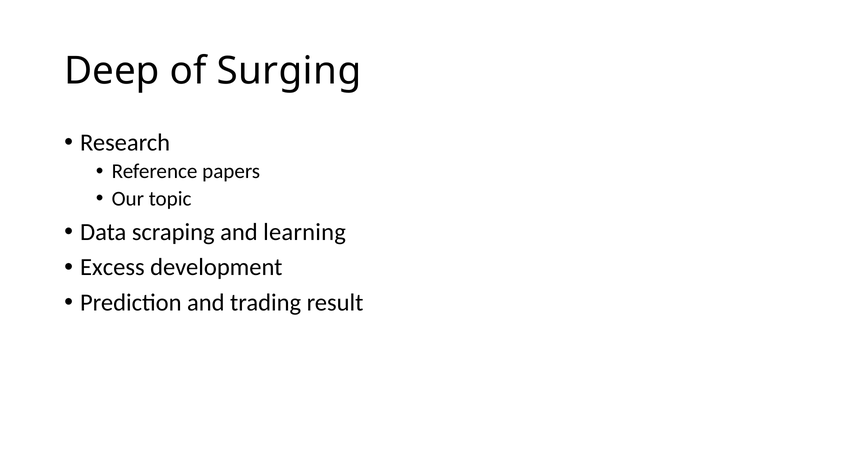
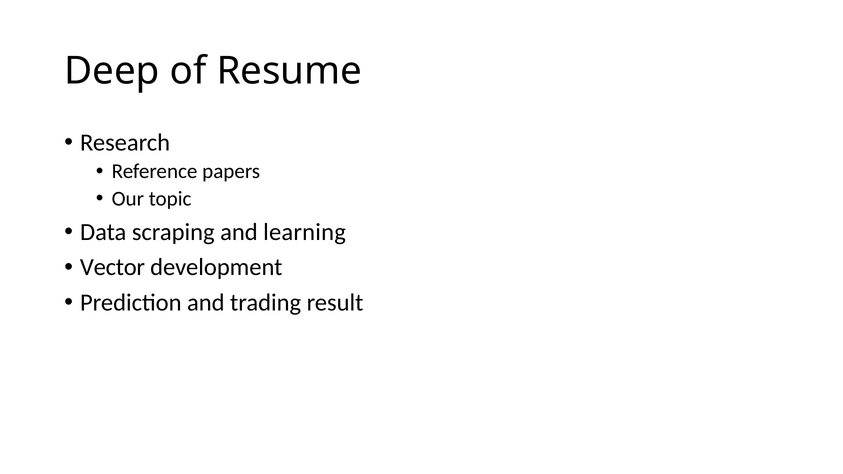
Surging: Surging -> Resume (289, 71)
Excess: Excess -> Vector (113, 267)
